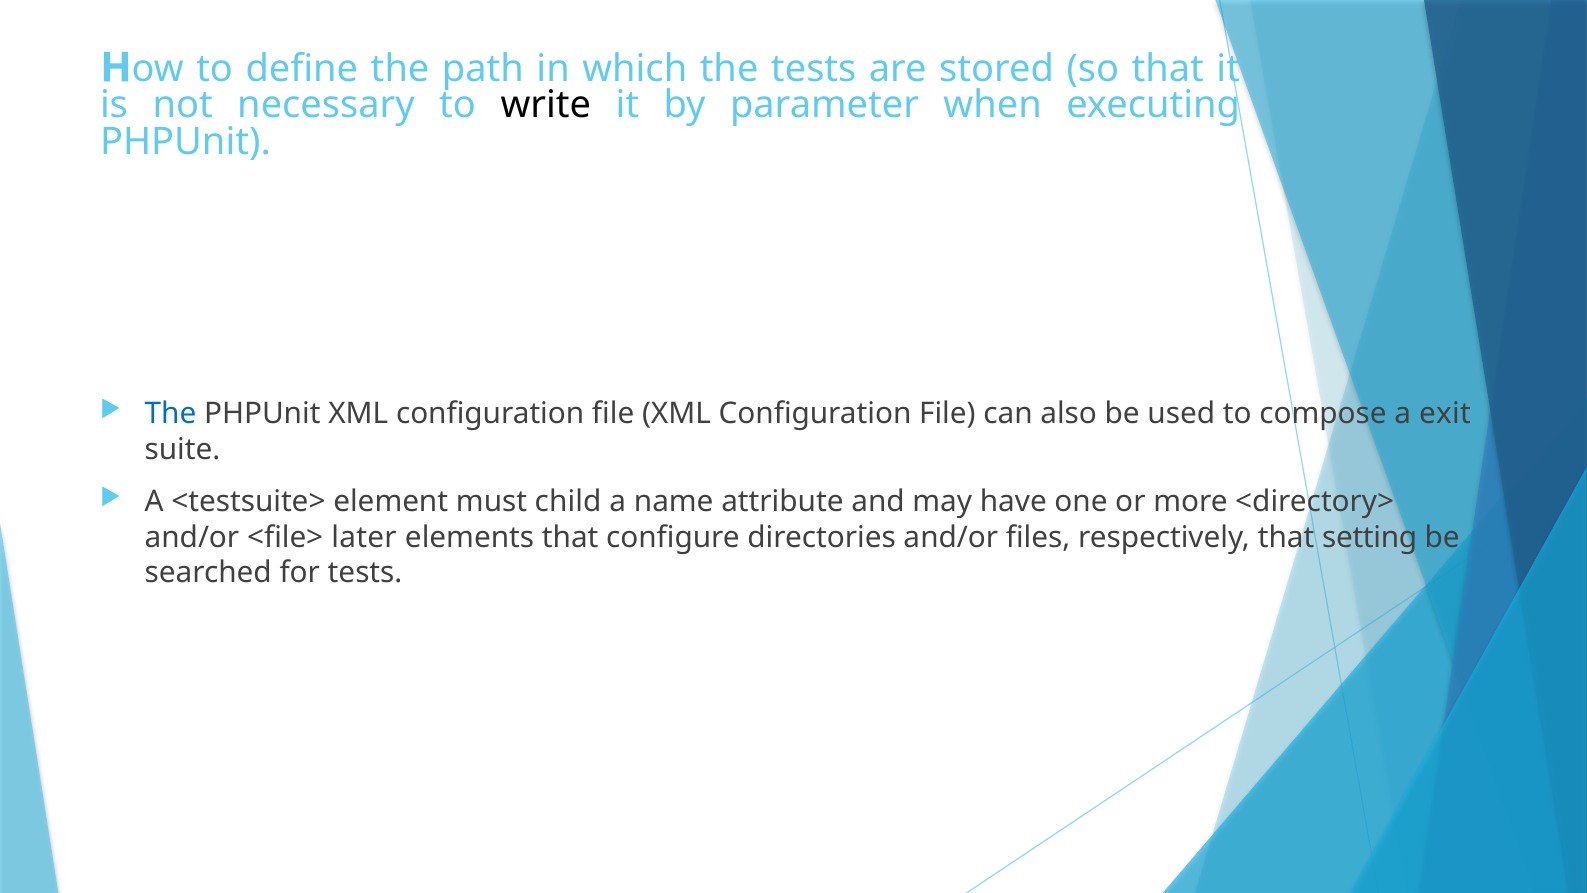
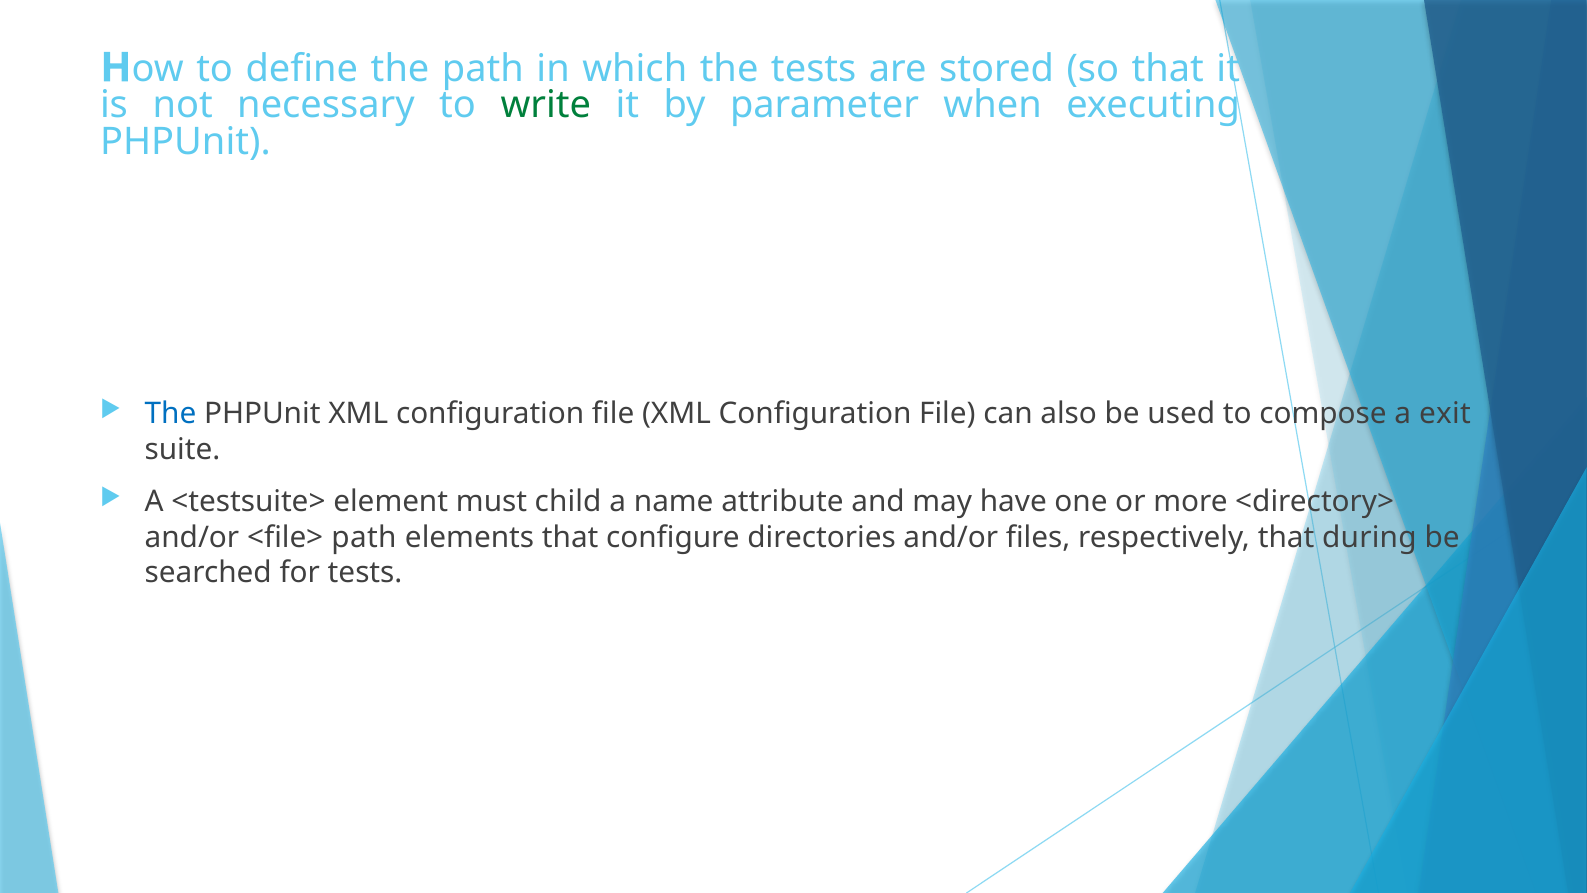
write colour: black -> green (546, 105)
<file> later: later -> path (364, 537)
setting: setting -> during (1369, 537)
